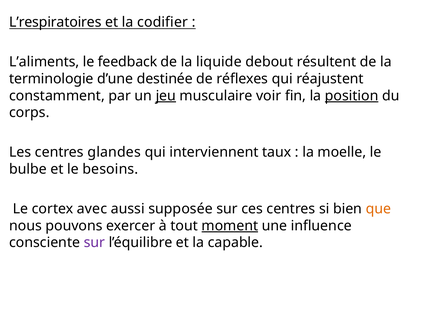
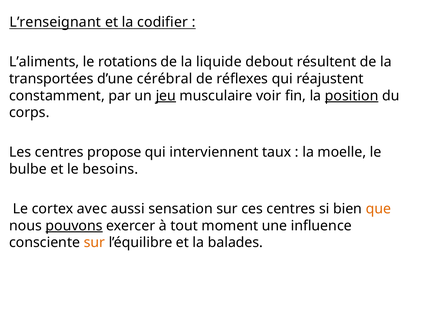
L’respiratoires: L’respiratoires -> L’renseignant (55, 22)
feedback: feedback -> rotations (128, 62)
terminologie: terminologie -> transportées (51, 79)
destinée: destinée -> cérébral (165, 79)
glandes: glandes -> propose (114, 152)
supposée: supposée -> sensation (181, 208)
pouvons underline: none -> present (74, 225)
moment underline: present -> none (230, 225)
sur colour: purple -> orange (94, 242)
capable: capable -> balades (235, 242)
